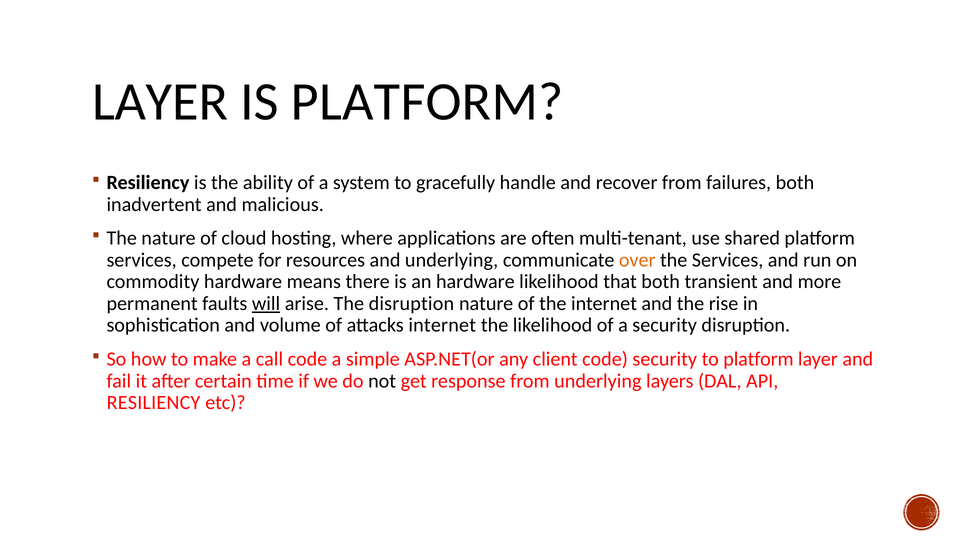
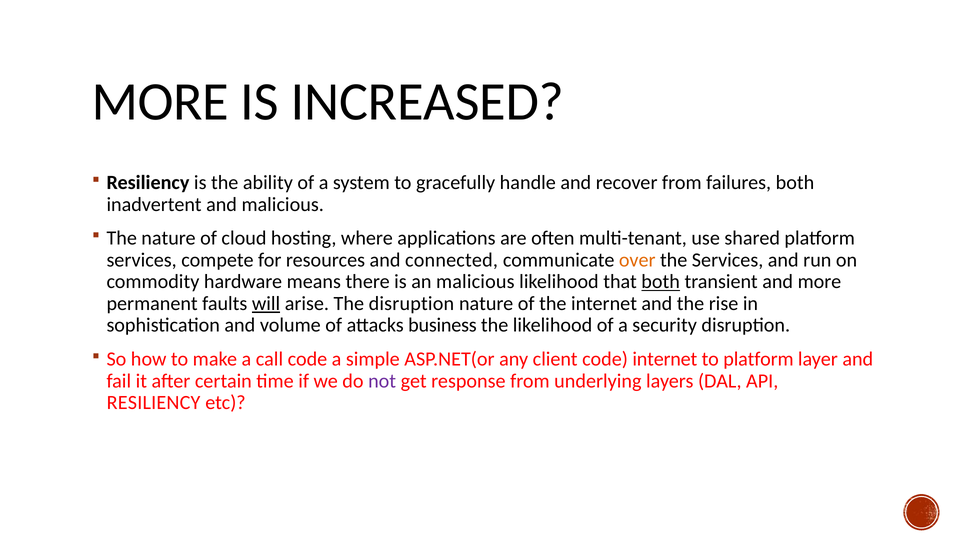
LAYER: LAYER -> MORE (160, 102)
IS PLATFORM: PLATFORM -> INCREASED (427, 102)
and underlying: underlying -> connected (452, 260)
an hardware: hardware -> malicious (475, 281)
both underline: none -> present (661, 281)
attacks internet: internet -> business (442, 325)
code security: security -> internet (665, 359)
not colour: black -> purple (382, 380)
